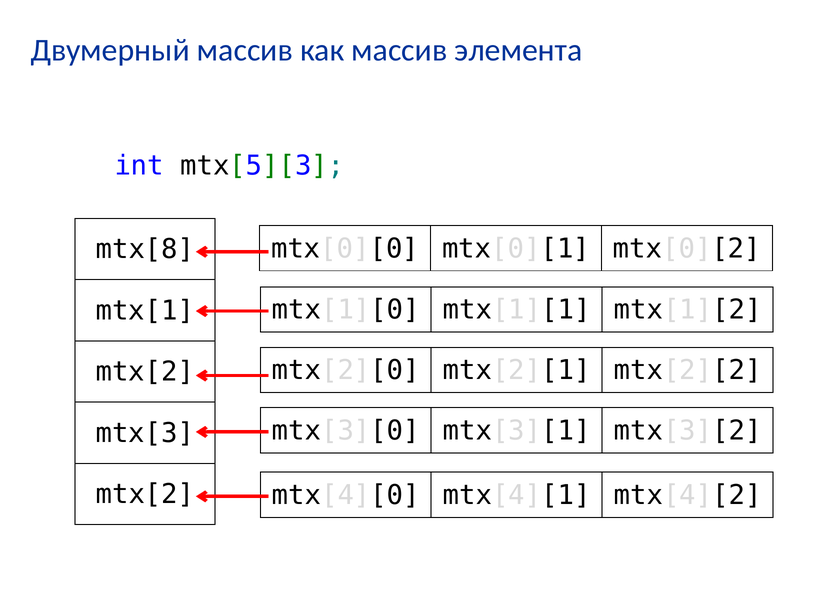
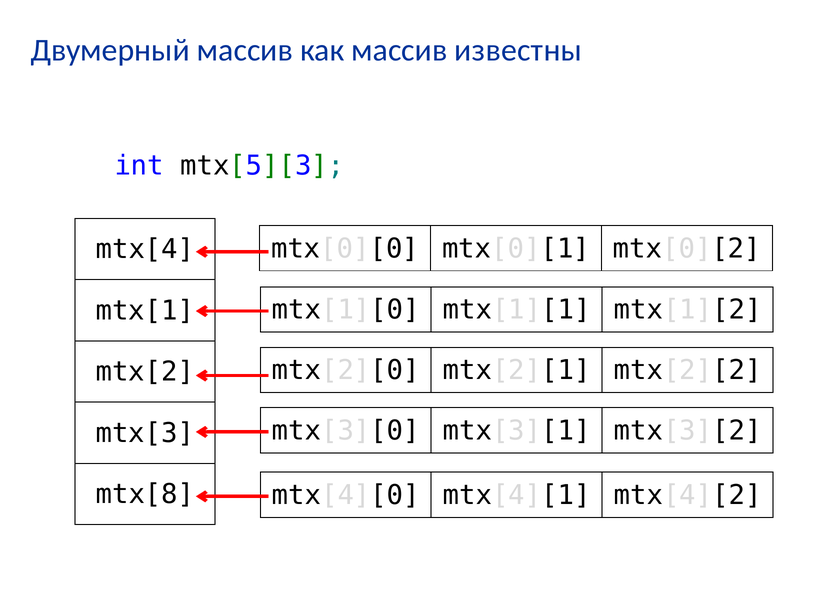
элемента: элемента -> известны (518, 50)
mtx[8: mtx[8 -> mtx[4 (145, 250)
mtx[2: mtx[2 -> mtx[8 (145, 495)
